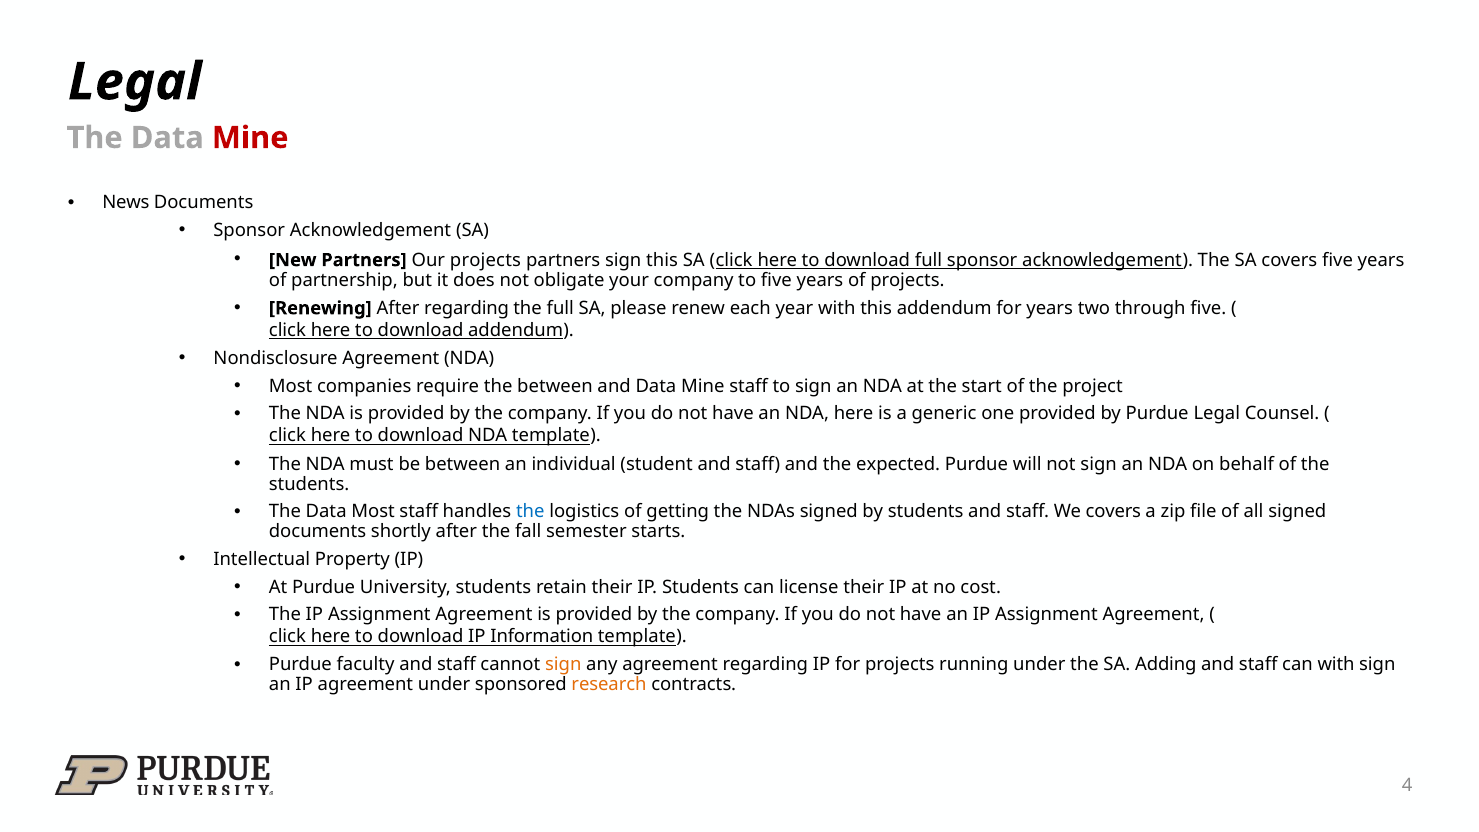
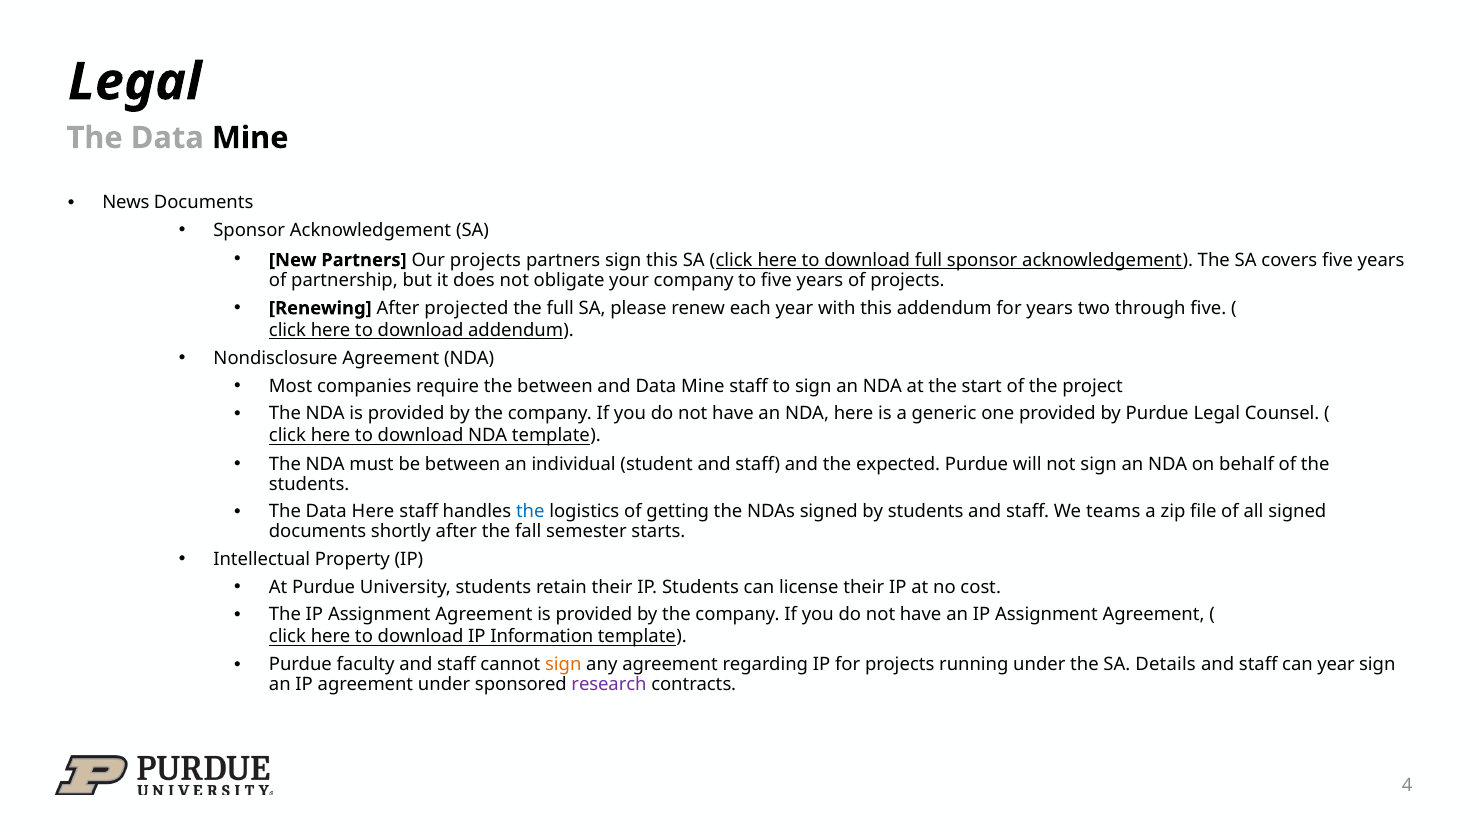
Mine colour: red -> black (250, 138)
After regarding: regarding -> projected (466, 308)
Data Most: Most -> Here (373, 512)
We covers: covers -> teams (1113, 512)
Adding: Adding -> Details (1166, 665)
can with: with -> year (1336, 665)
research colour: orange -> purple (609, 685)
